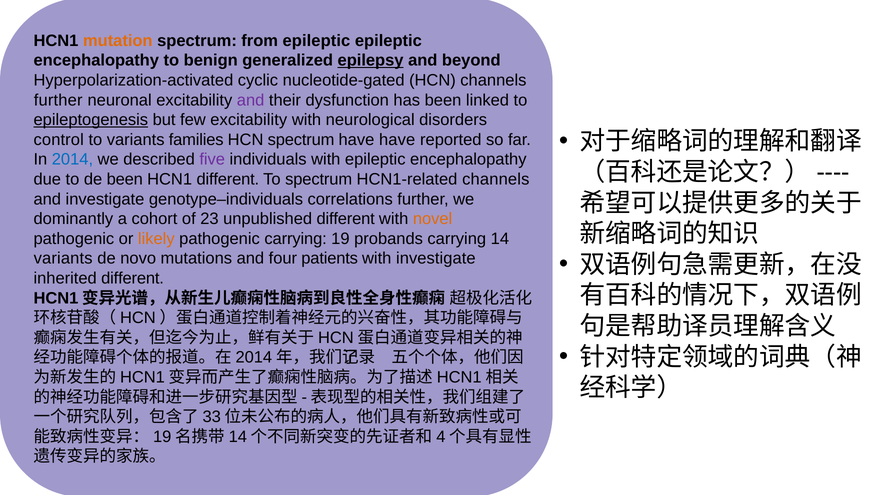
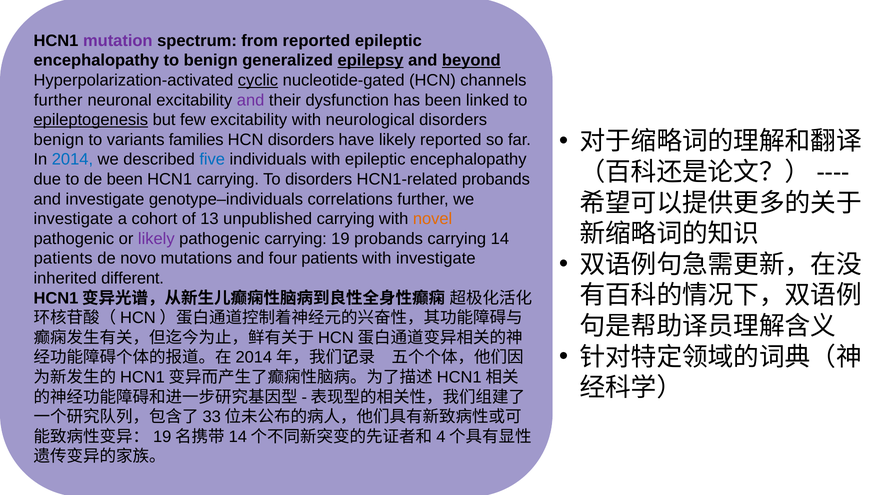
mutation colour: orange -> purple (118, 41)
from epileptic: epileptic -> reported (316, 41)
beyond underline: none -> present (471, 61)
cyclic underline: none -> present (258, 80)
control: control -> benign (59, 140)
HCN spectrum: spectrum -> disorders (301, 140)
have have: have -> likely (397, 140)
five colour: purple -> blue (212, 160)
HCN1 different: different -> carrying (228, 179)
To spectrum: spectrum -> disorders (319, 179)
HCN1-related channels: channels -> probands (496, 179)
dominantly: dominantly -> investigate (73, 219)
23: 23 -> 13 (209, 219)
unpublished different: different -> carrying (346, 219)
likely colour: orange -> purple (156, 239)
variants: variants -> patients (63, 259)
